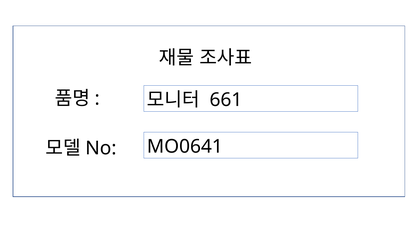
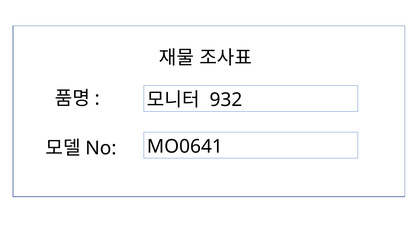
661: 661 -> 932 (226, 100)
